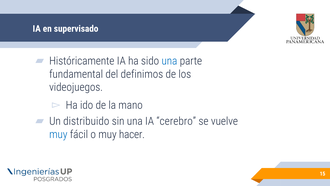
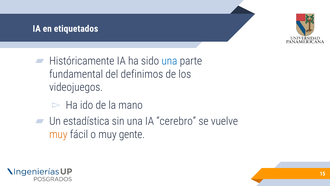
supervisado: supervisado -> etiquetados (76, 29)
distribuido: distribuido -> estadística (86, 121)
muy colour: blue -> orange (58, 134)
hacer: hacer -> gente (132, 134)
